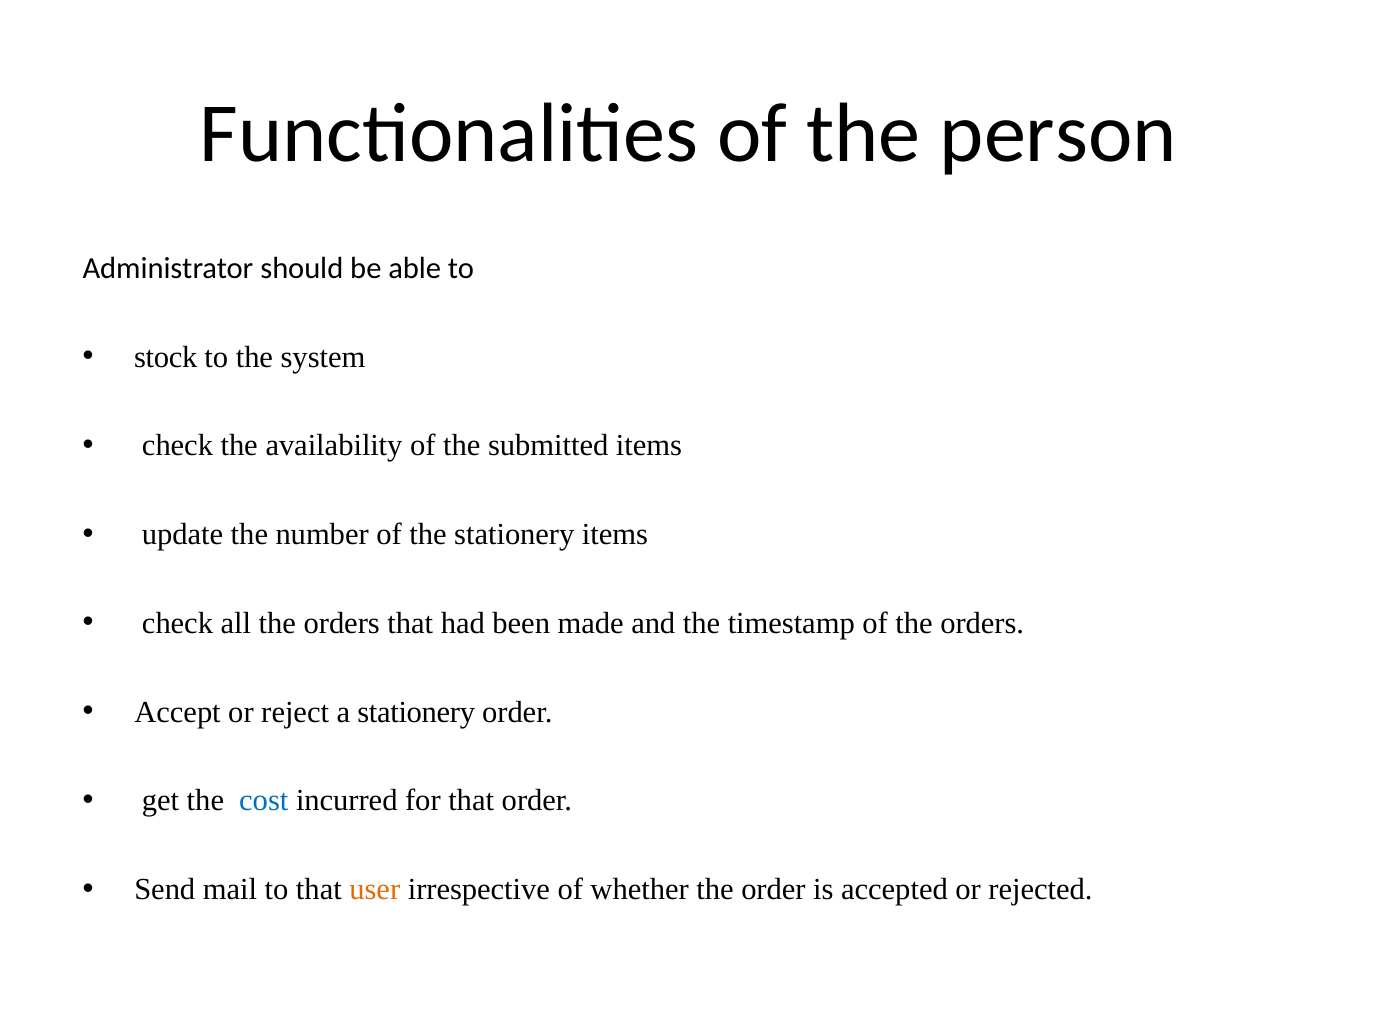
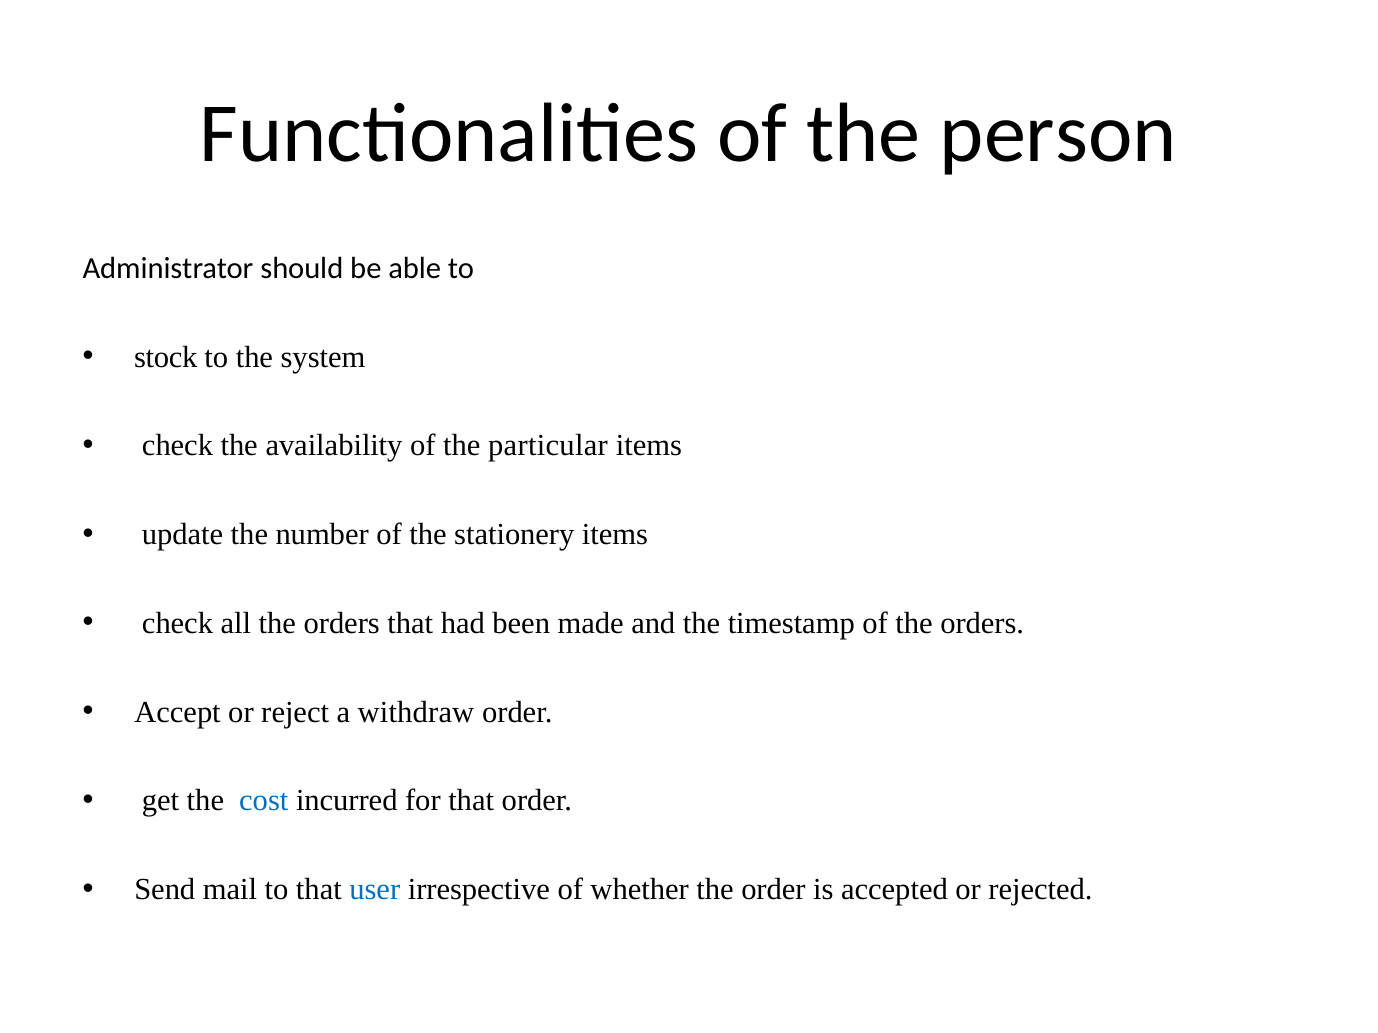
submitted: submitted -> particular (548, 446)
a stationery: stationery -> withdraw (416, 712)
user colour: orange -> blue (375, 890)
